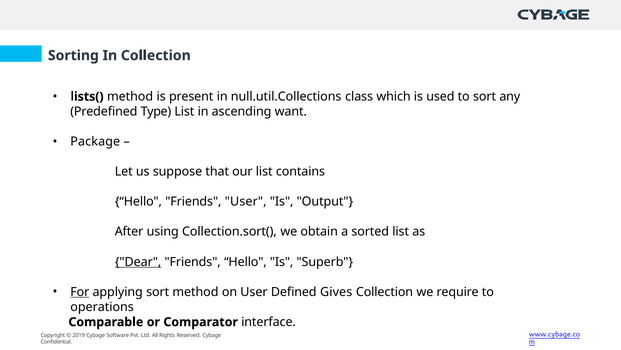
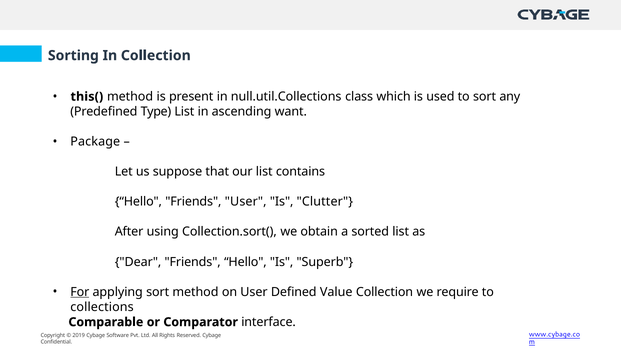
lists(: lists( -> this( (87, 97)
Output: Output -> Clutter (325, 202)
Dear underline: present -> none (138, 262)
Gives: Gives -> Value (336, 292)
operations: operations -> collections (102, 307)
